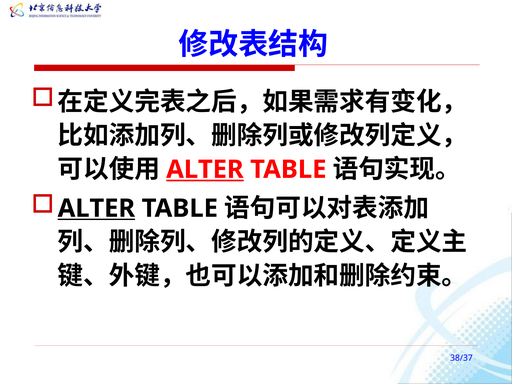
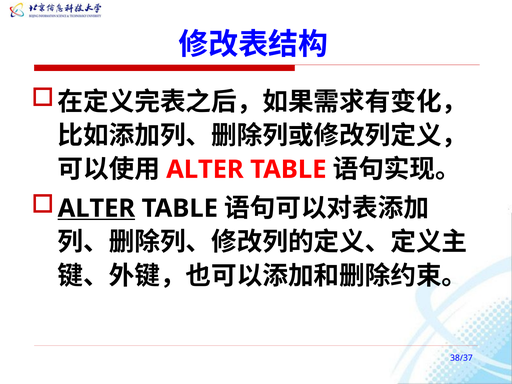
ALTER underline: present -> none (205, 169)
